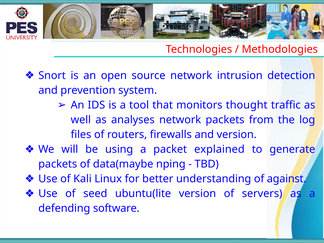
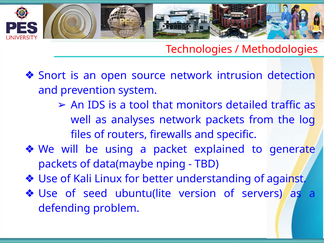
thought: thought -> detailed (247, 105)
and version: version -> specific (237, 135)
software: software -> problem (116, 208)
